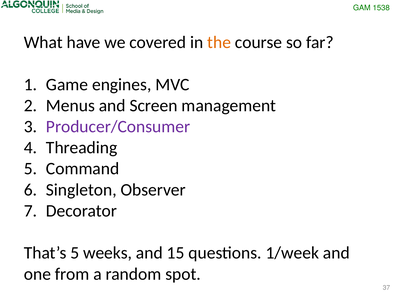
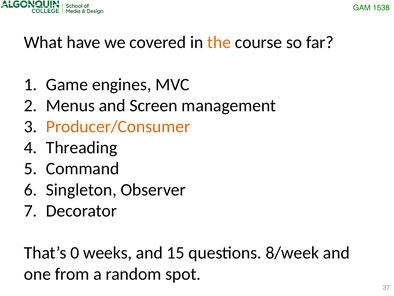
Producer/Consumer colour: purple -> orange (118, 126)
That’s 5: 5 -> 0 (75, 252)
1/week: 1/week -> 8/week (292, 252)
